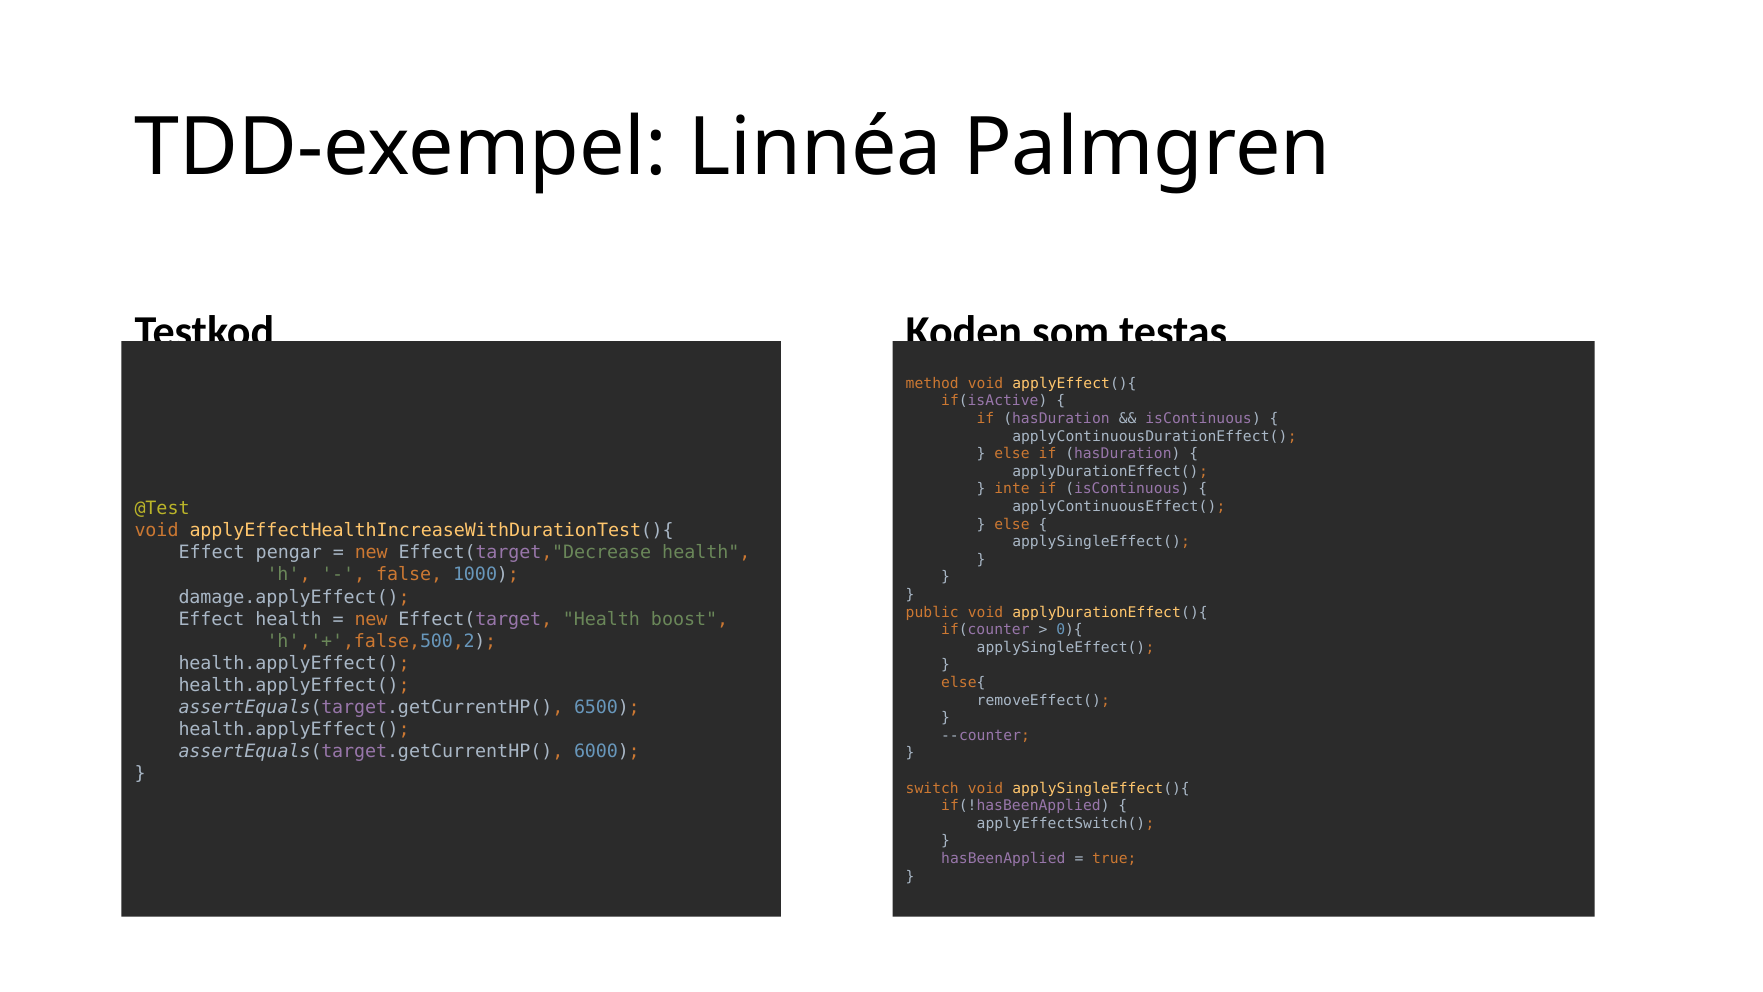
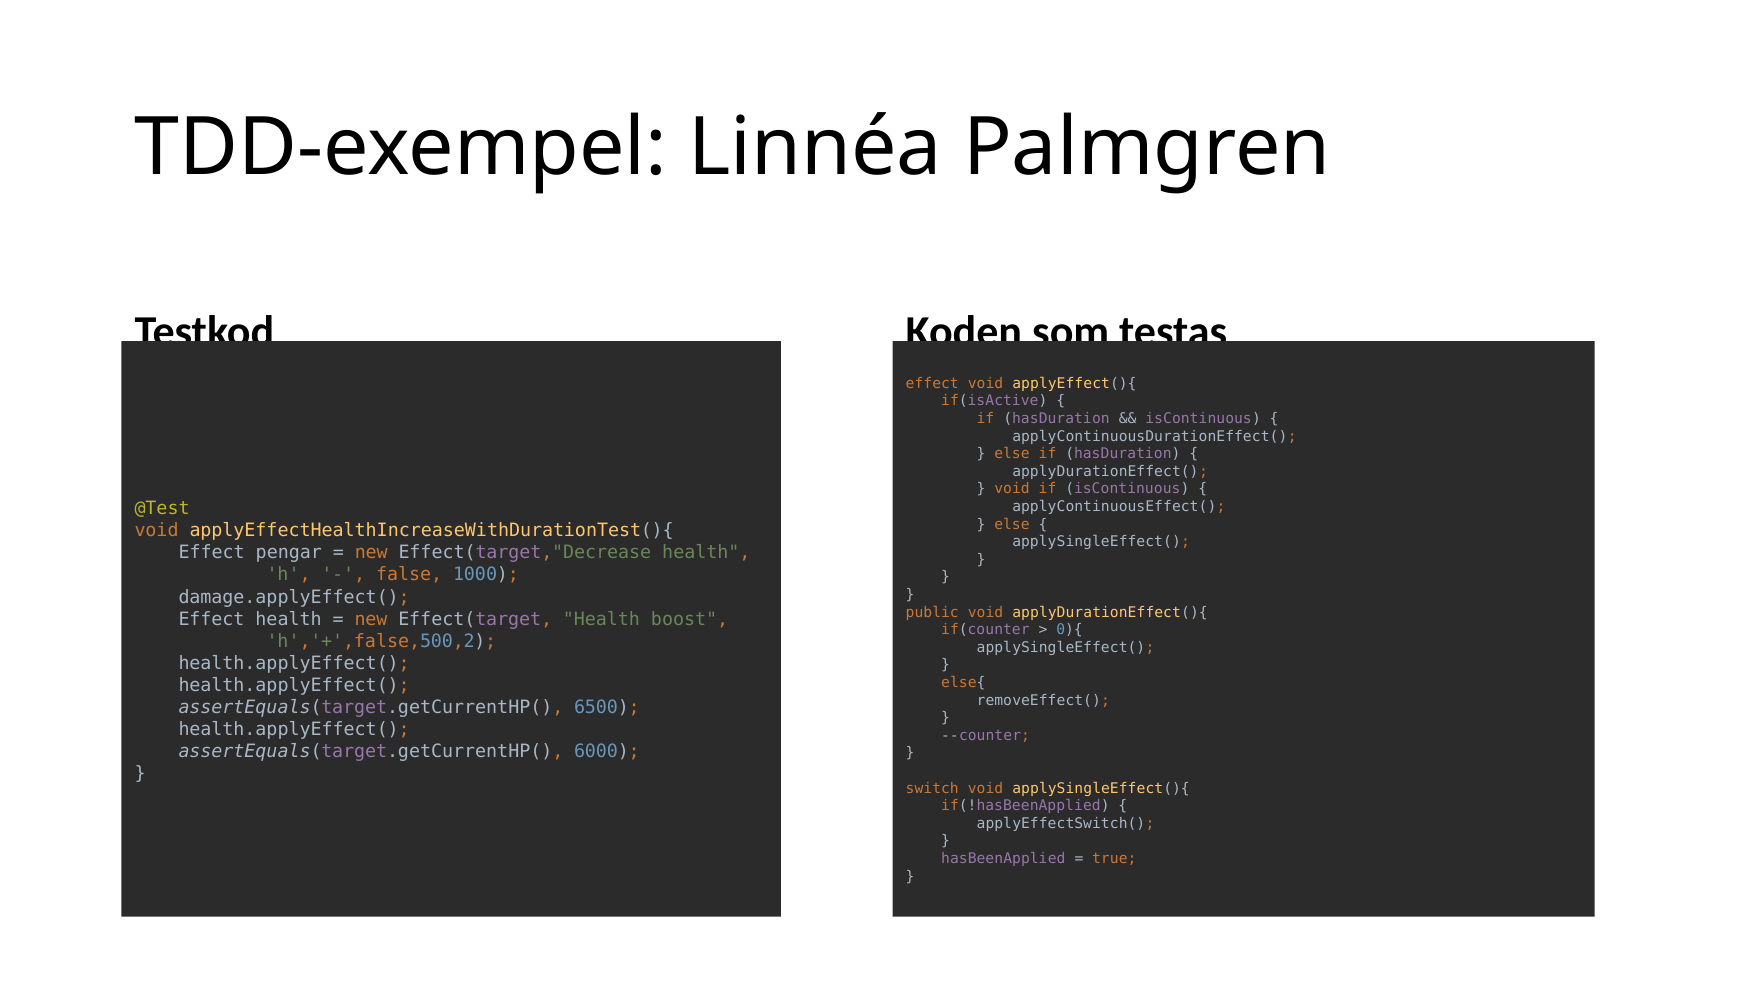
method: method -> effect (932, 383)
inte: inte -> void (1012, 489)
